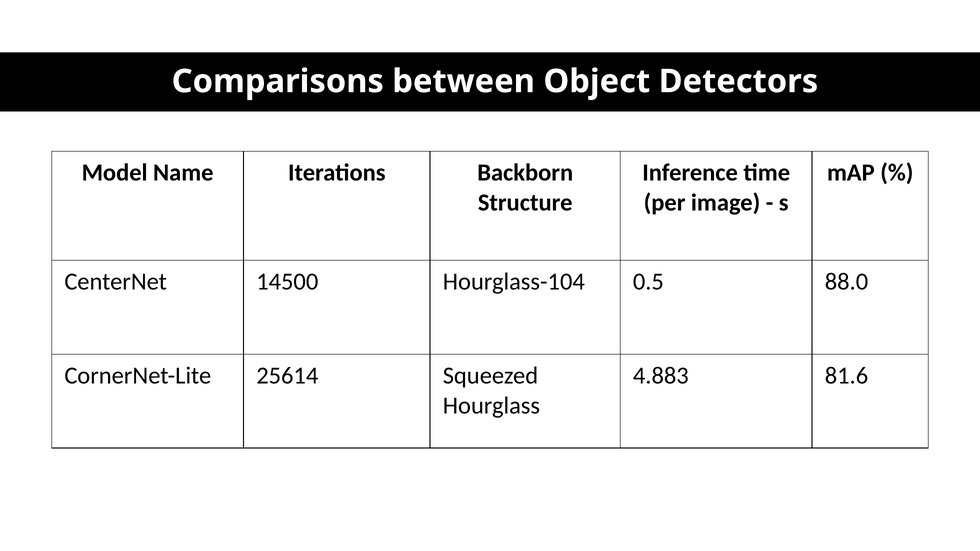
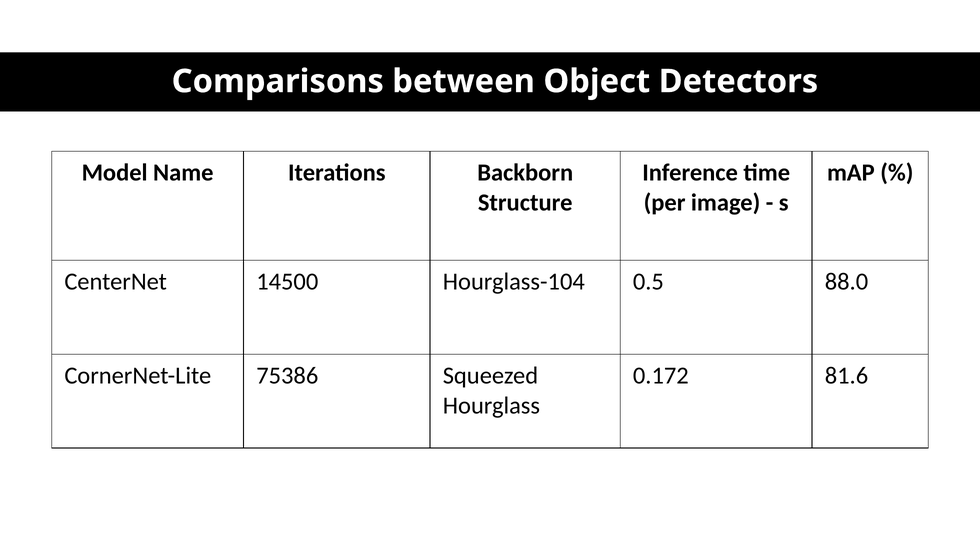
25614: 25614 -> 75386 (287, 376)
4.883: 4.883 -> 0.172 (661, 376)
